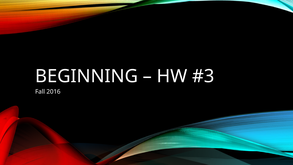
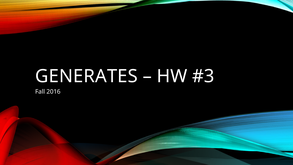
BEGINNING: BEGINNING -> GENERATES (86, 76)
